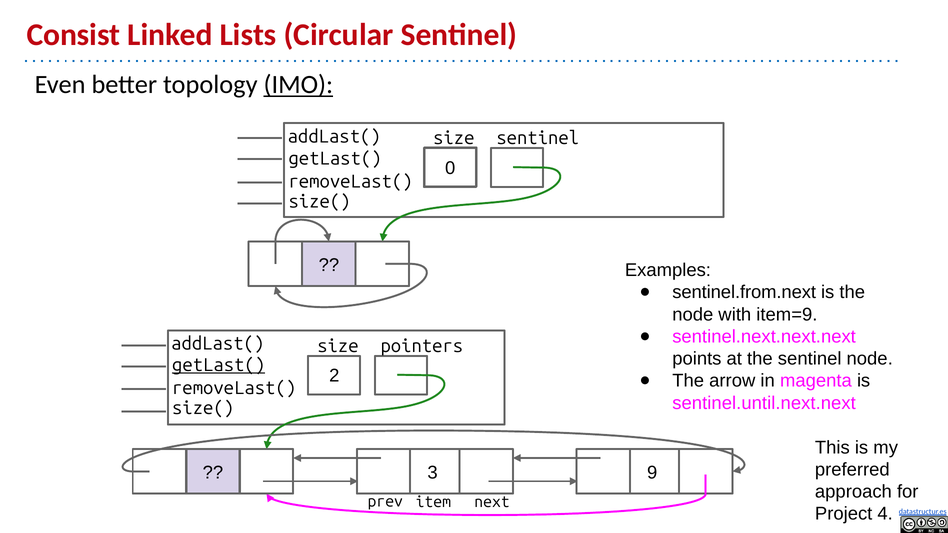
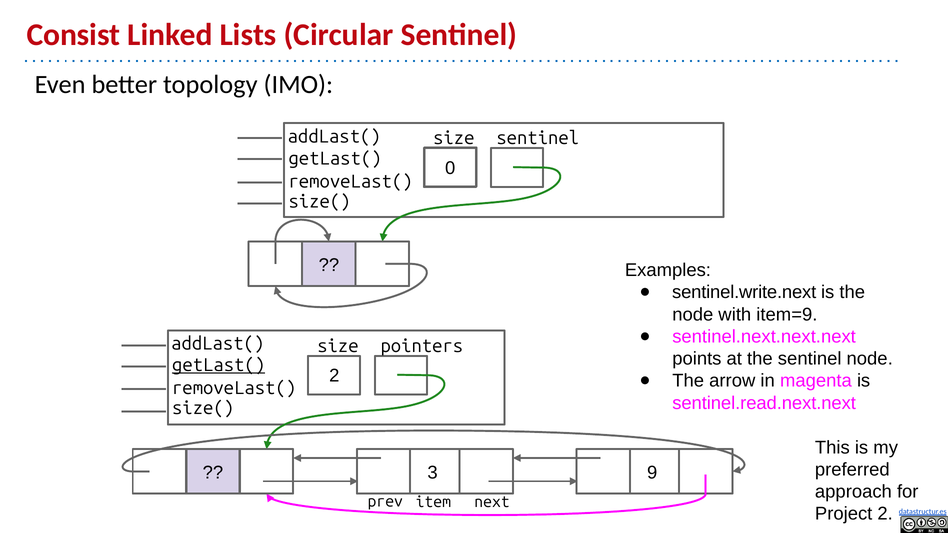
IMO underline: present -> none (298, 85)
sentinel.from.next: sentinel.from.next -> sentinel.write.next (744, 292)
sentinel.until.next.next: sentinel.until.next.next -> sentinel.read.next.next (764, 403)
Project 4: 4 -> 2 (885, 514)
